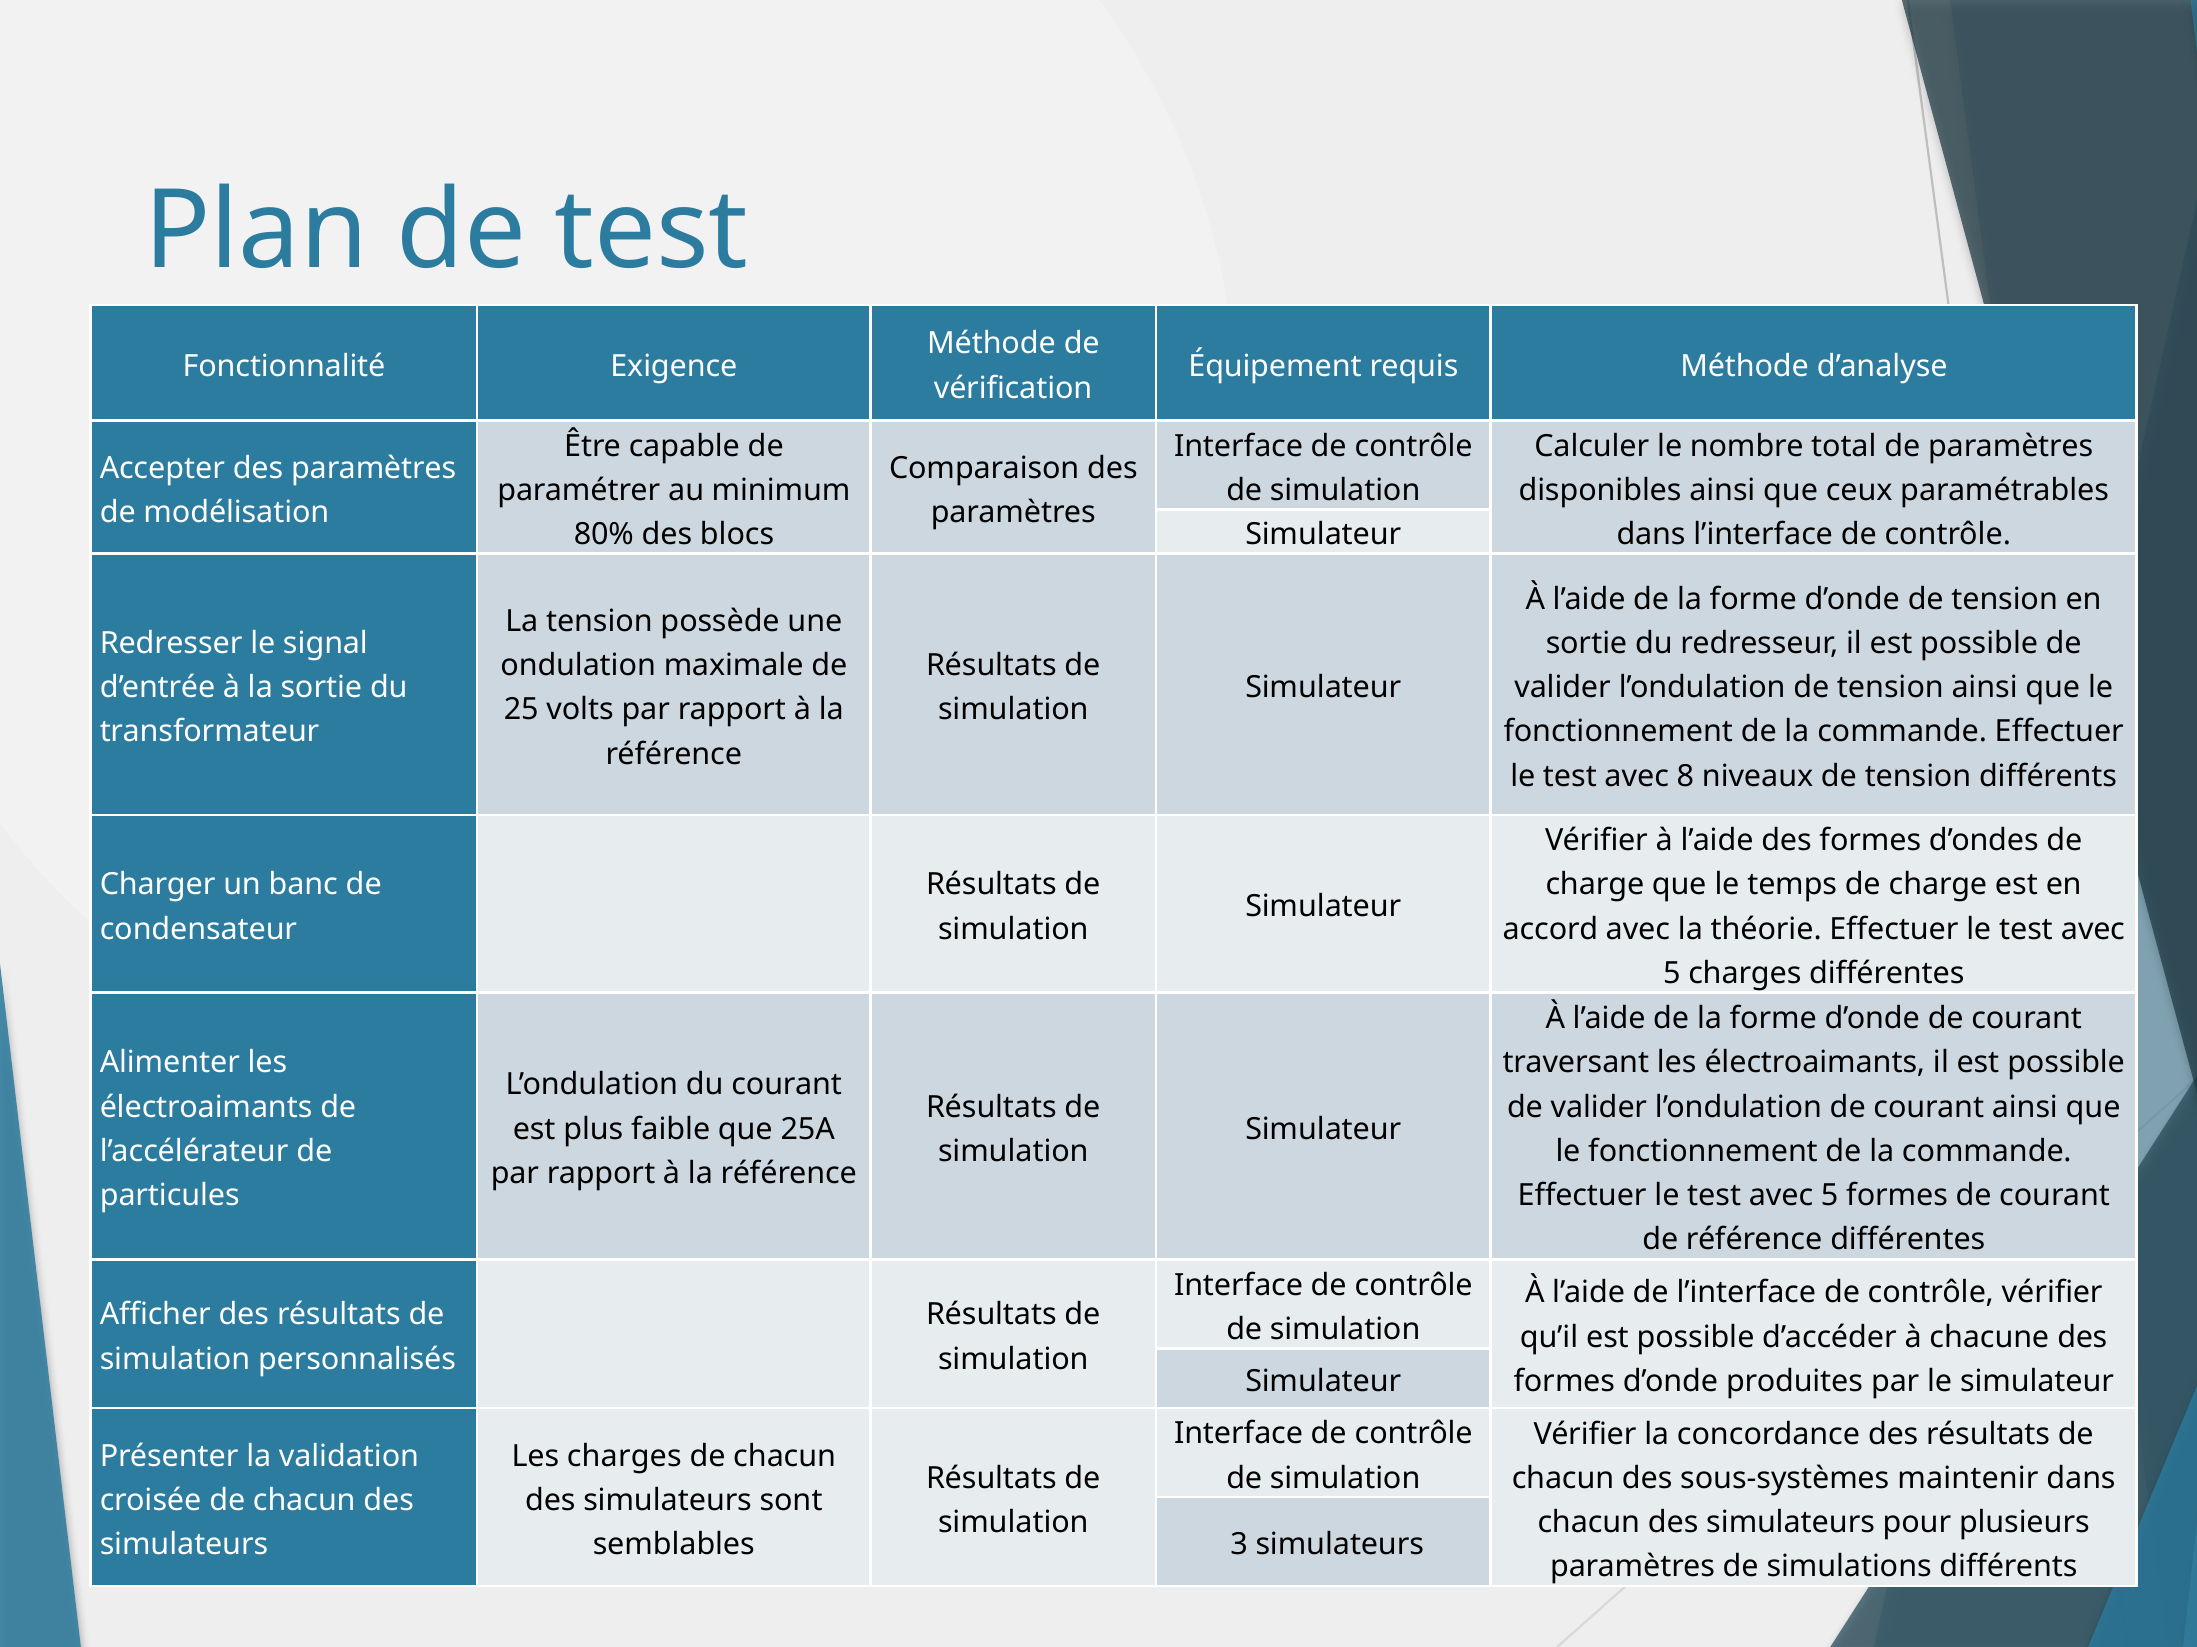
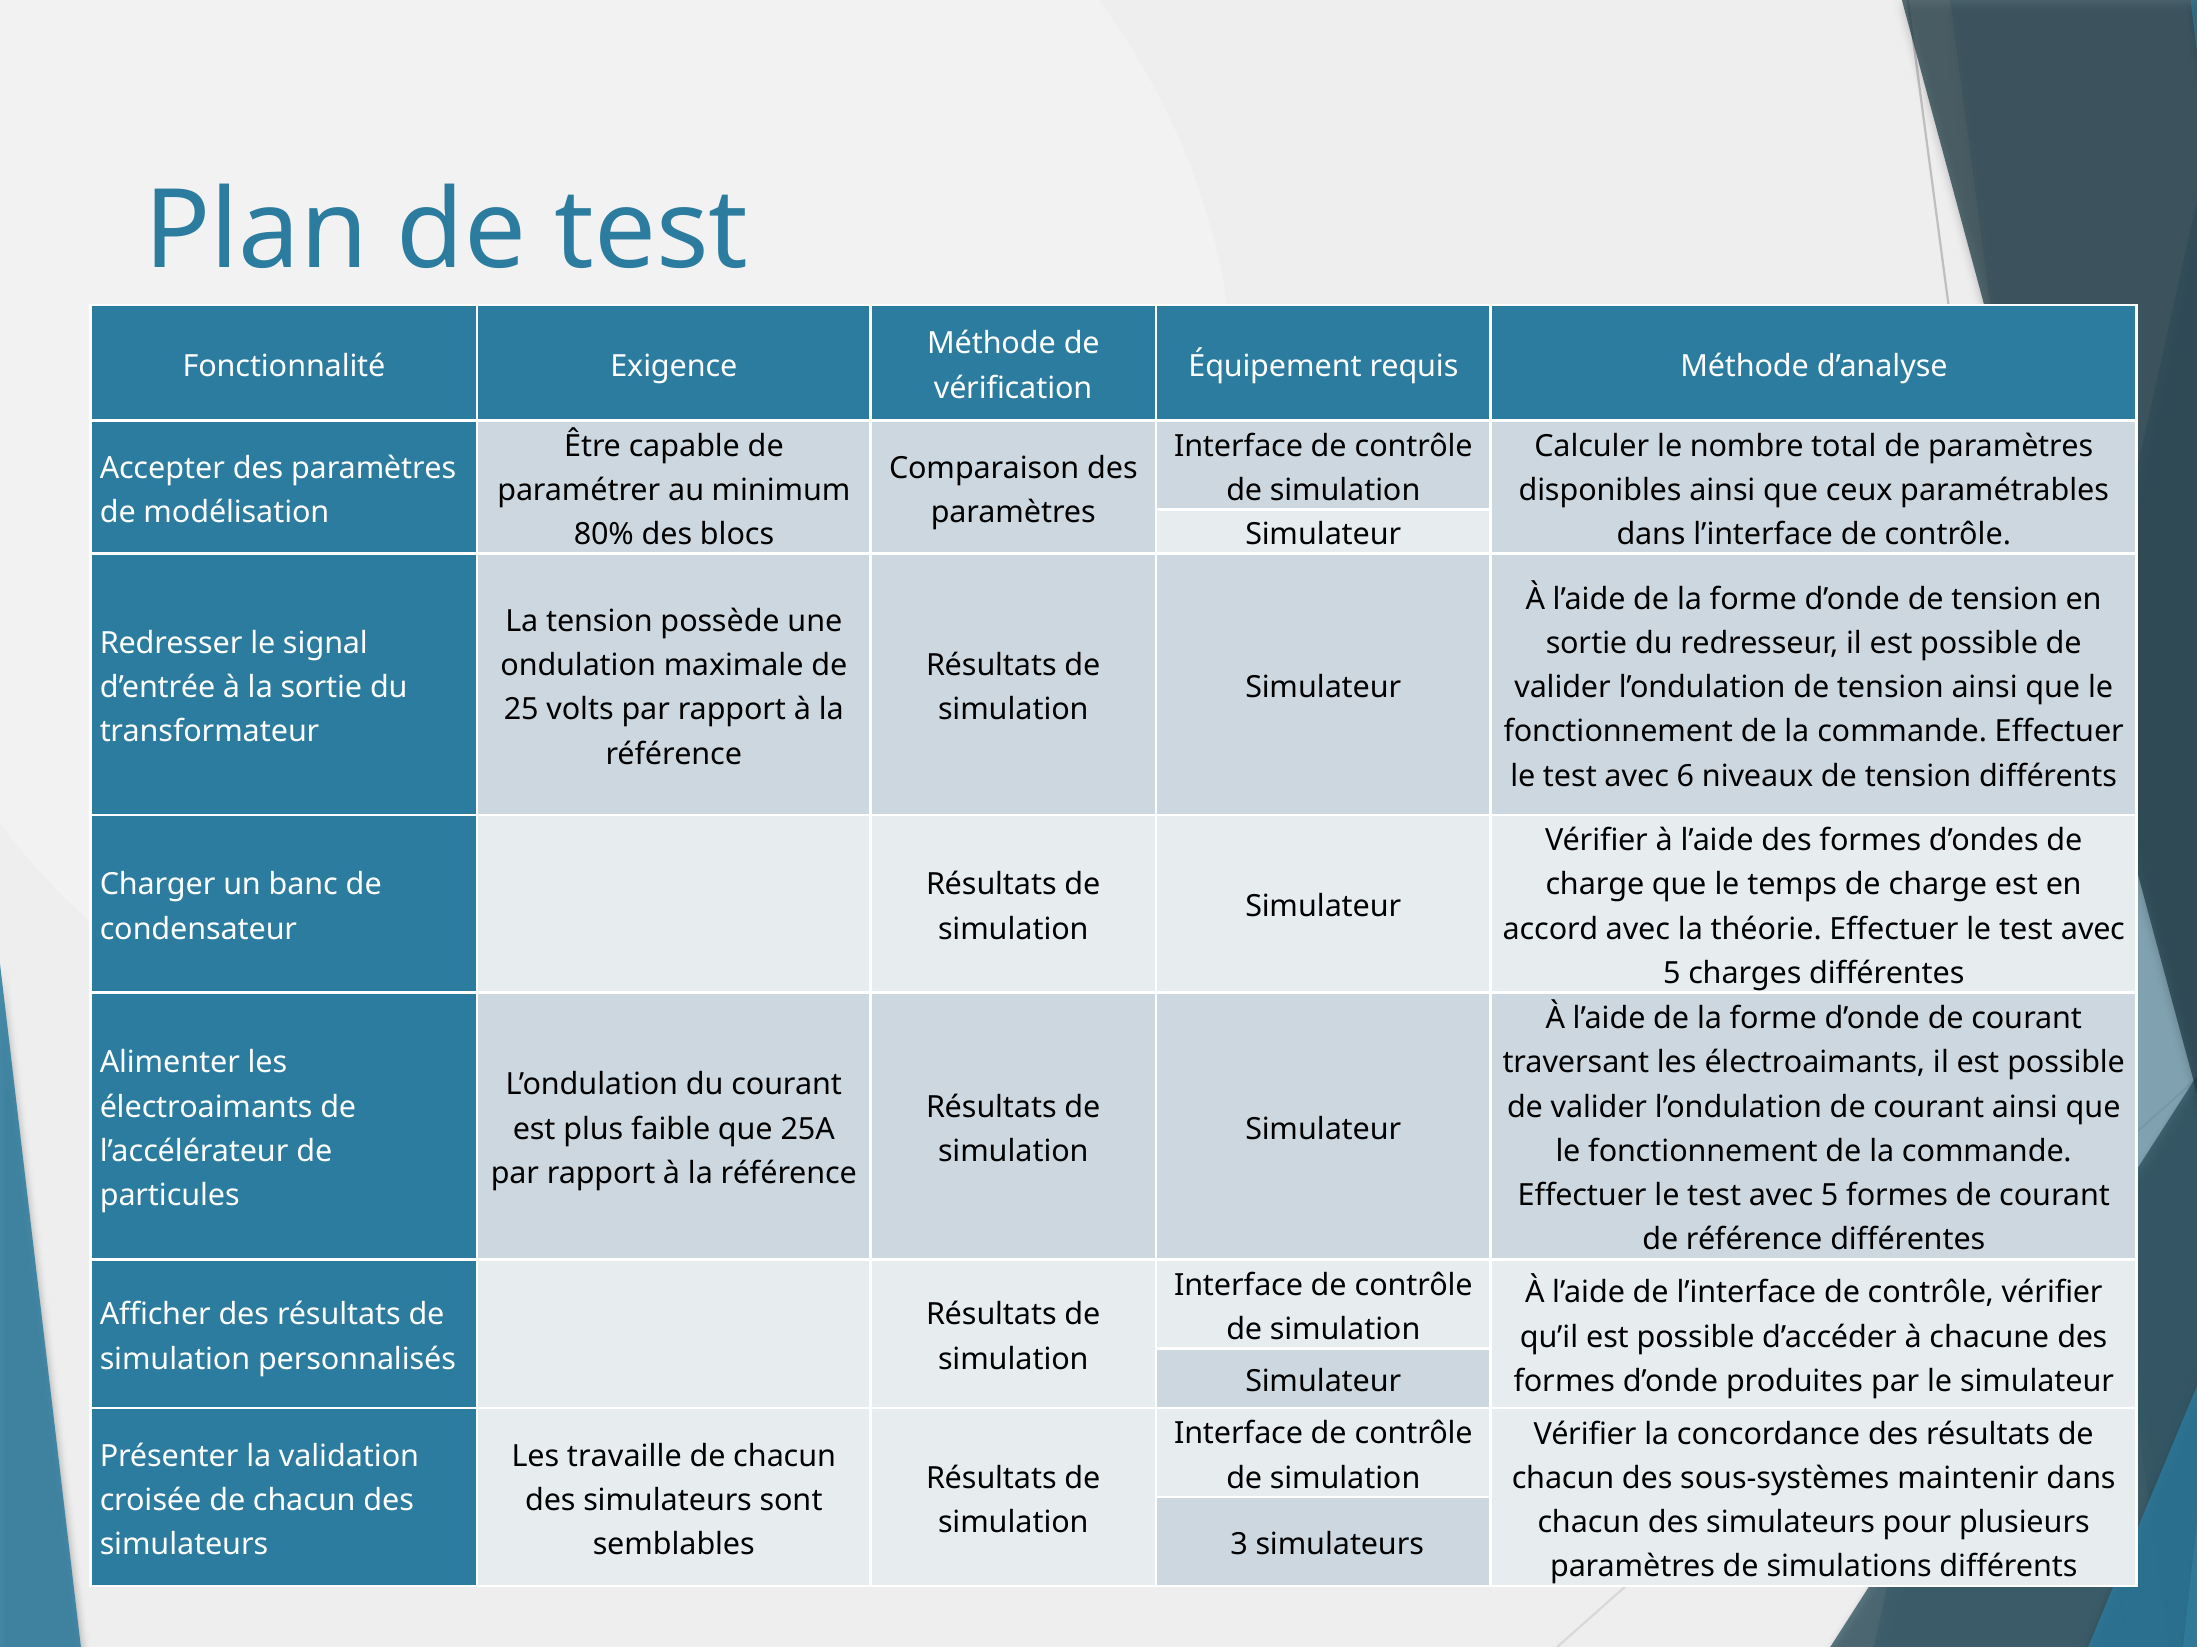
8: 8 -> 6 (1685, 777)
Les charges: charges -> travaille (624, 1457)
